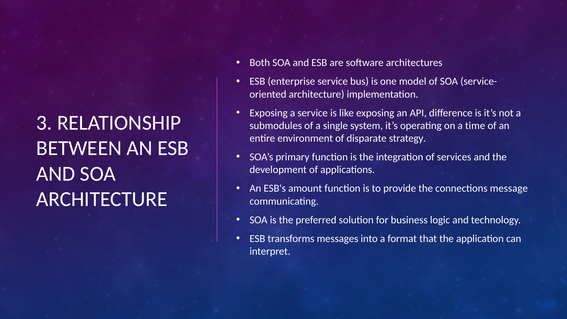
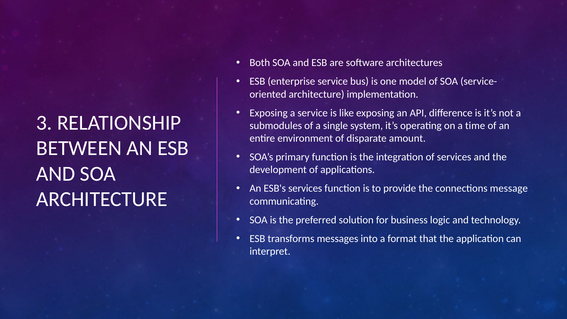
strategy: strategy -> amount (407, 138)
ESB's amount: amount -> services (305, 188)
